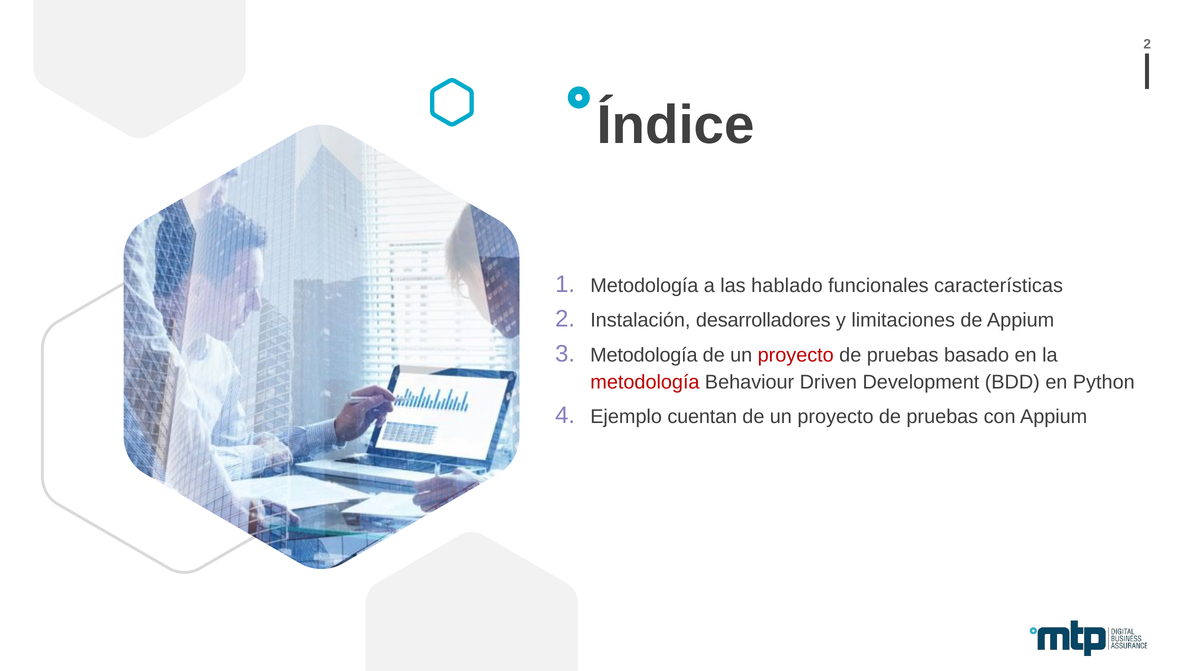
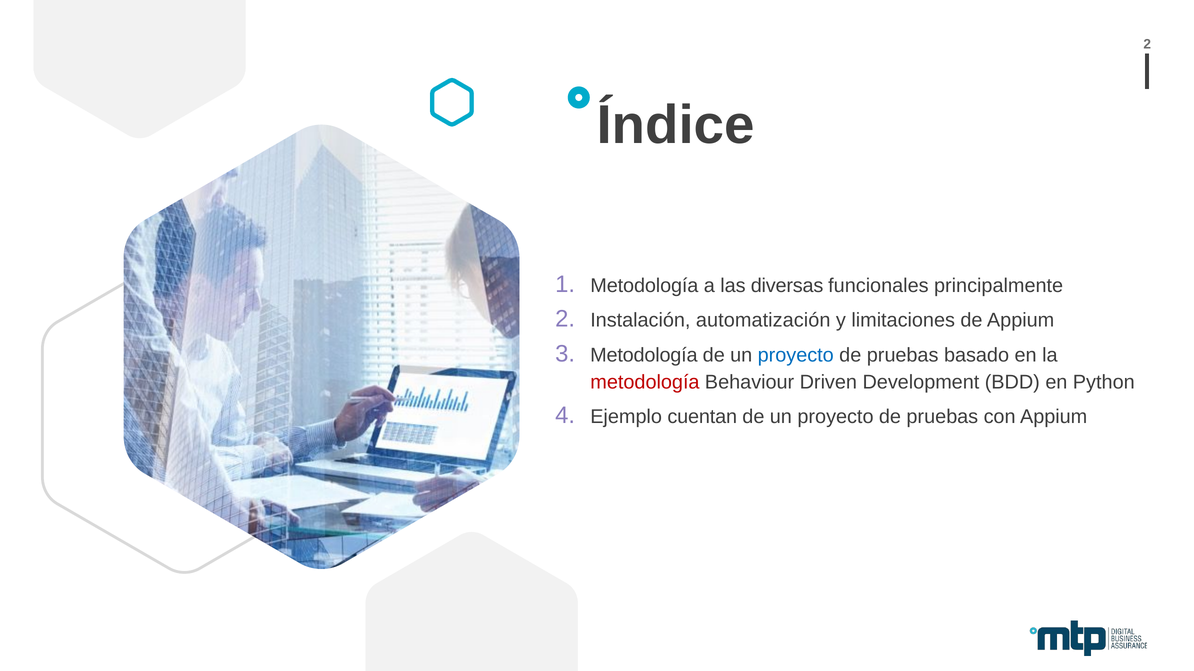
hablado: hablado -> diversas (787, 286)
características: características -> principalmente (999, 286)
desarrolladores: desarrolladores -> automatización (763, 321)
proyecto colour: red -> blue (796, 355)
